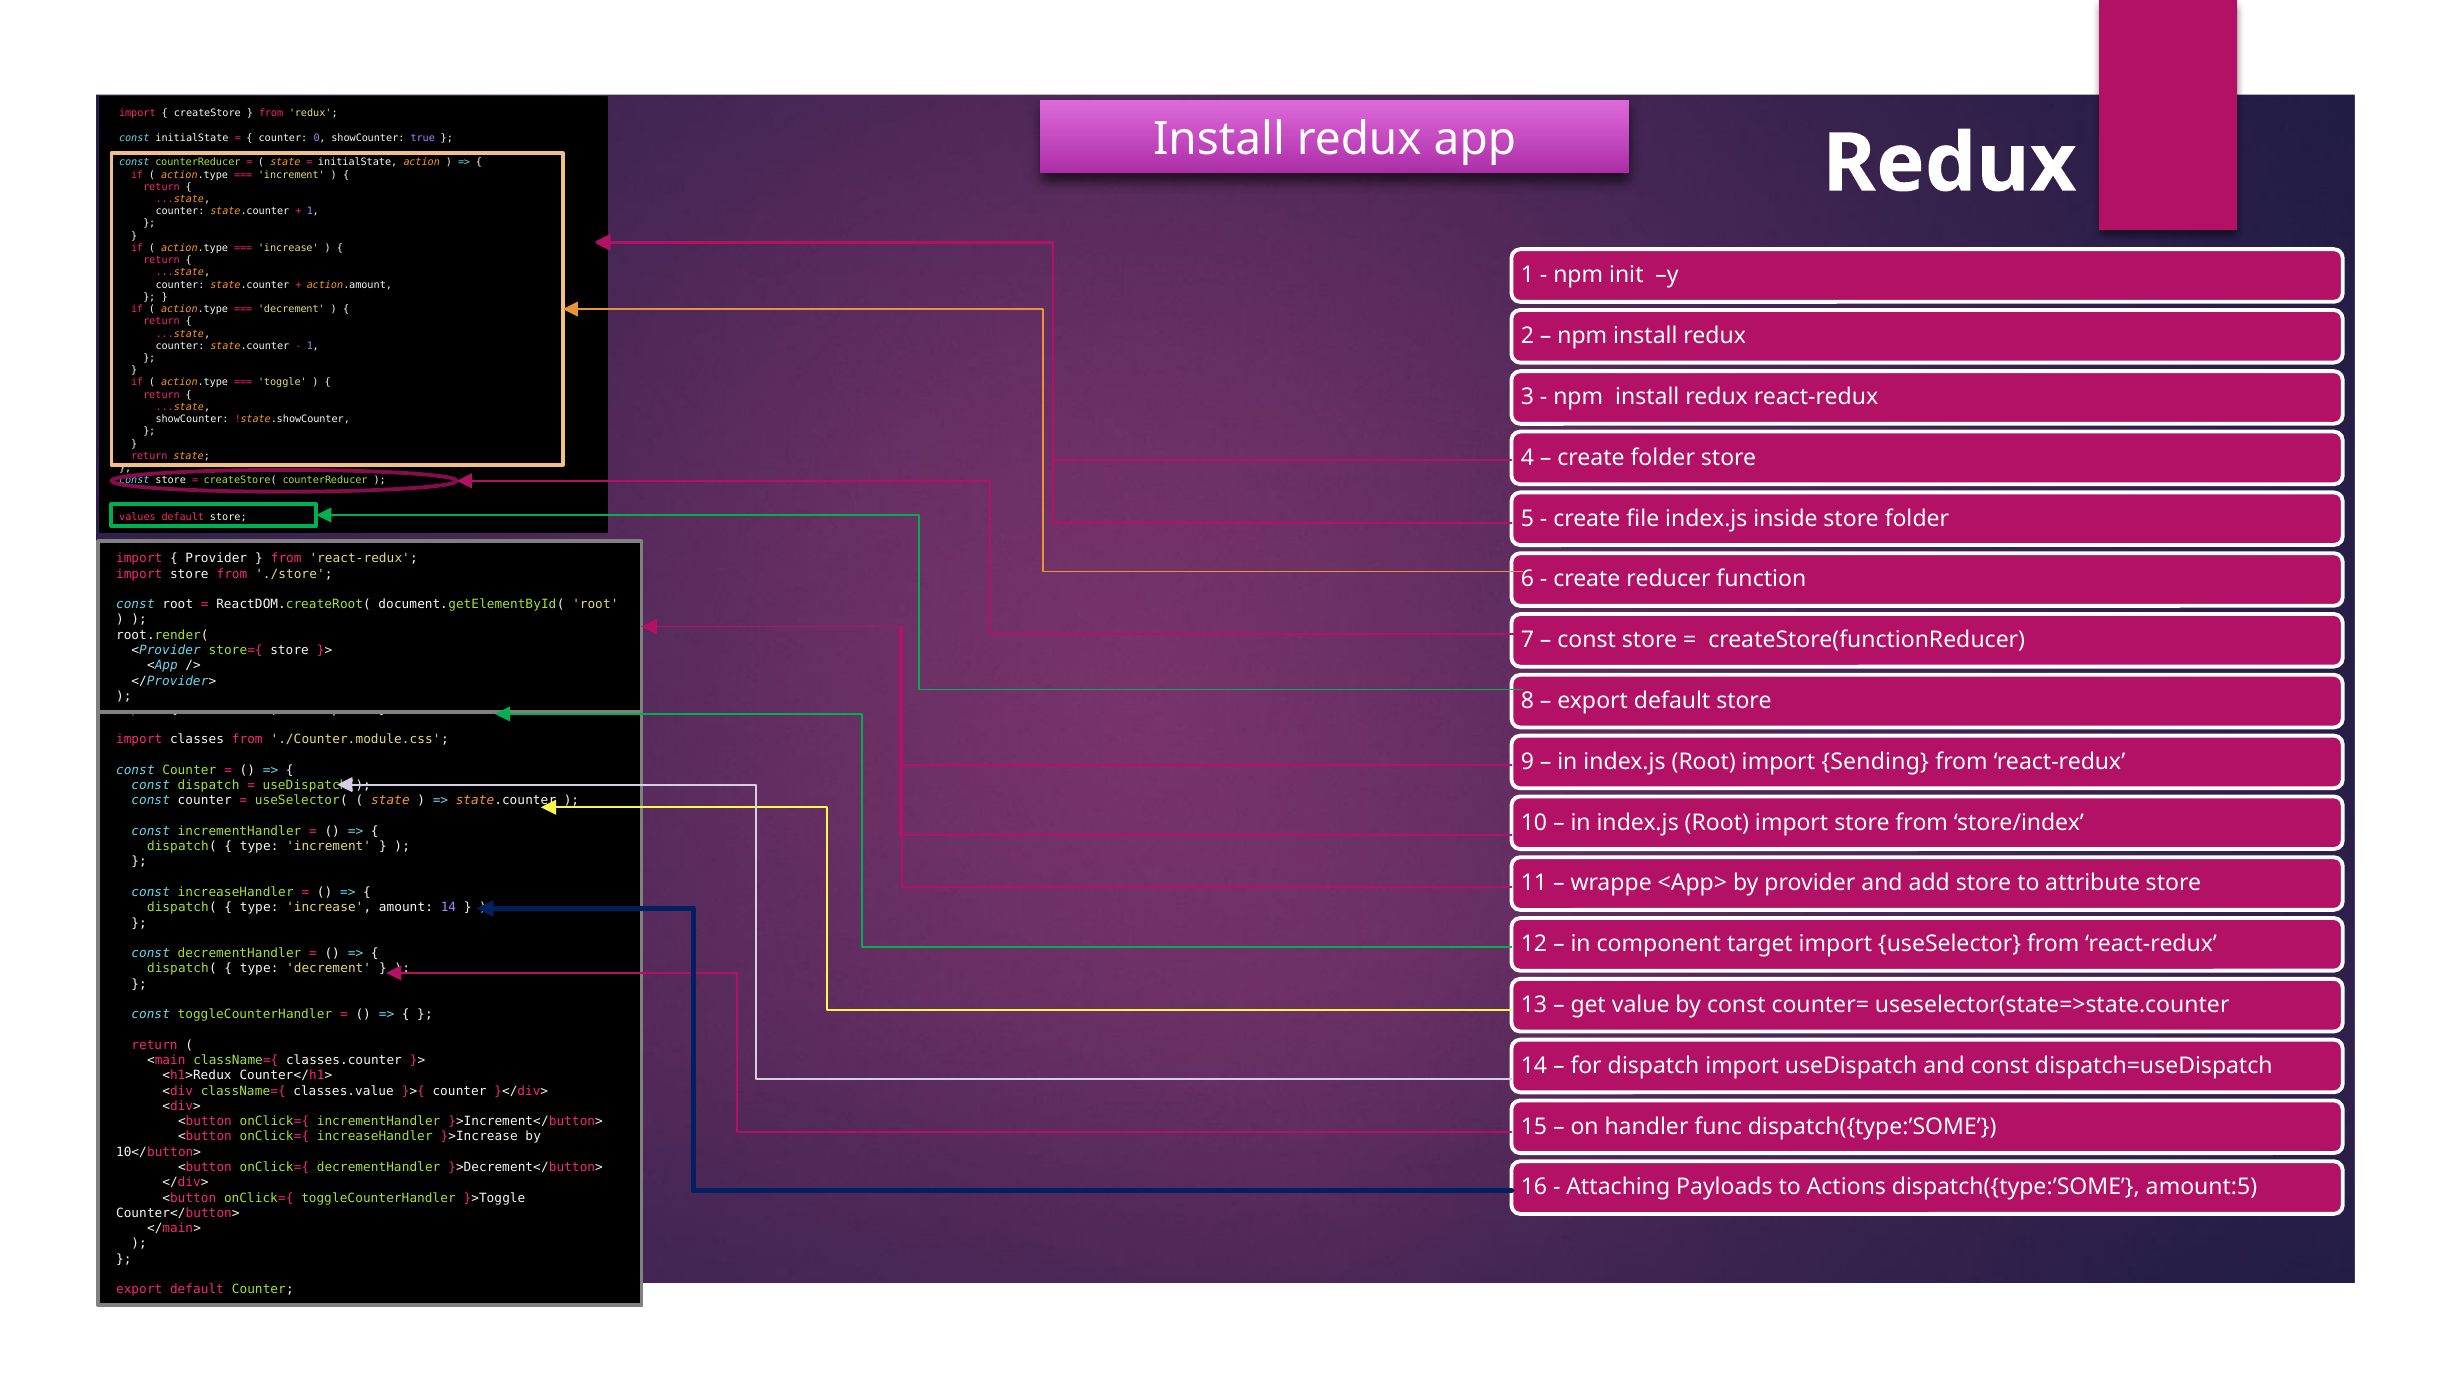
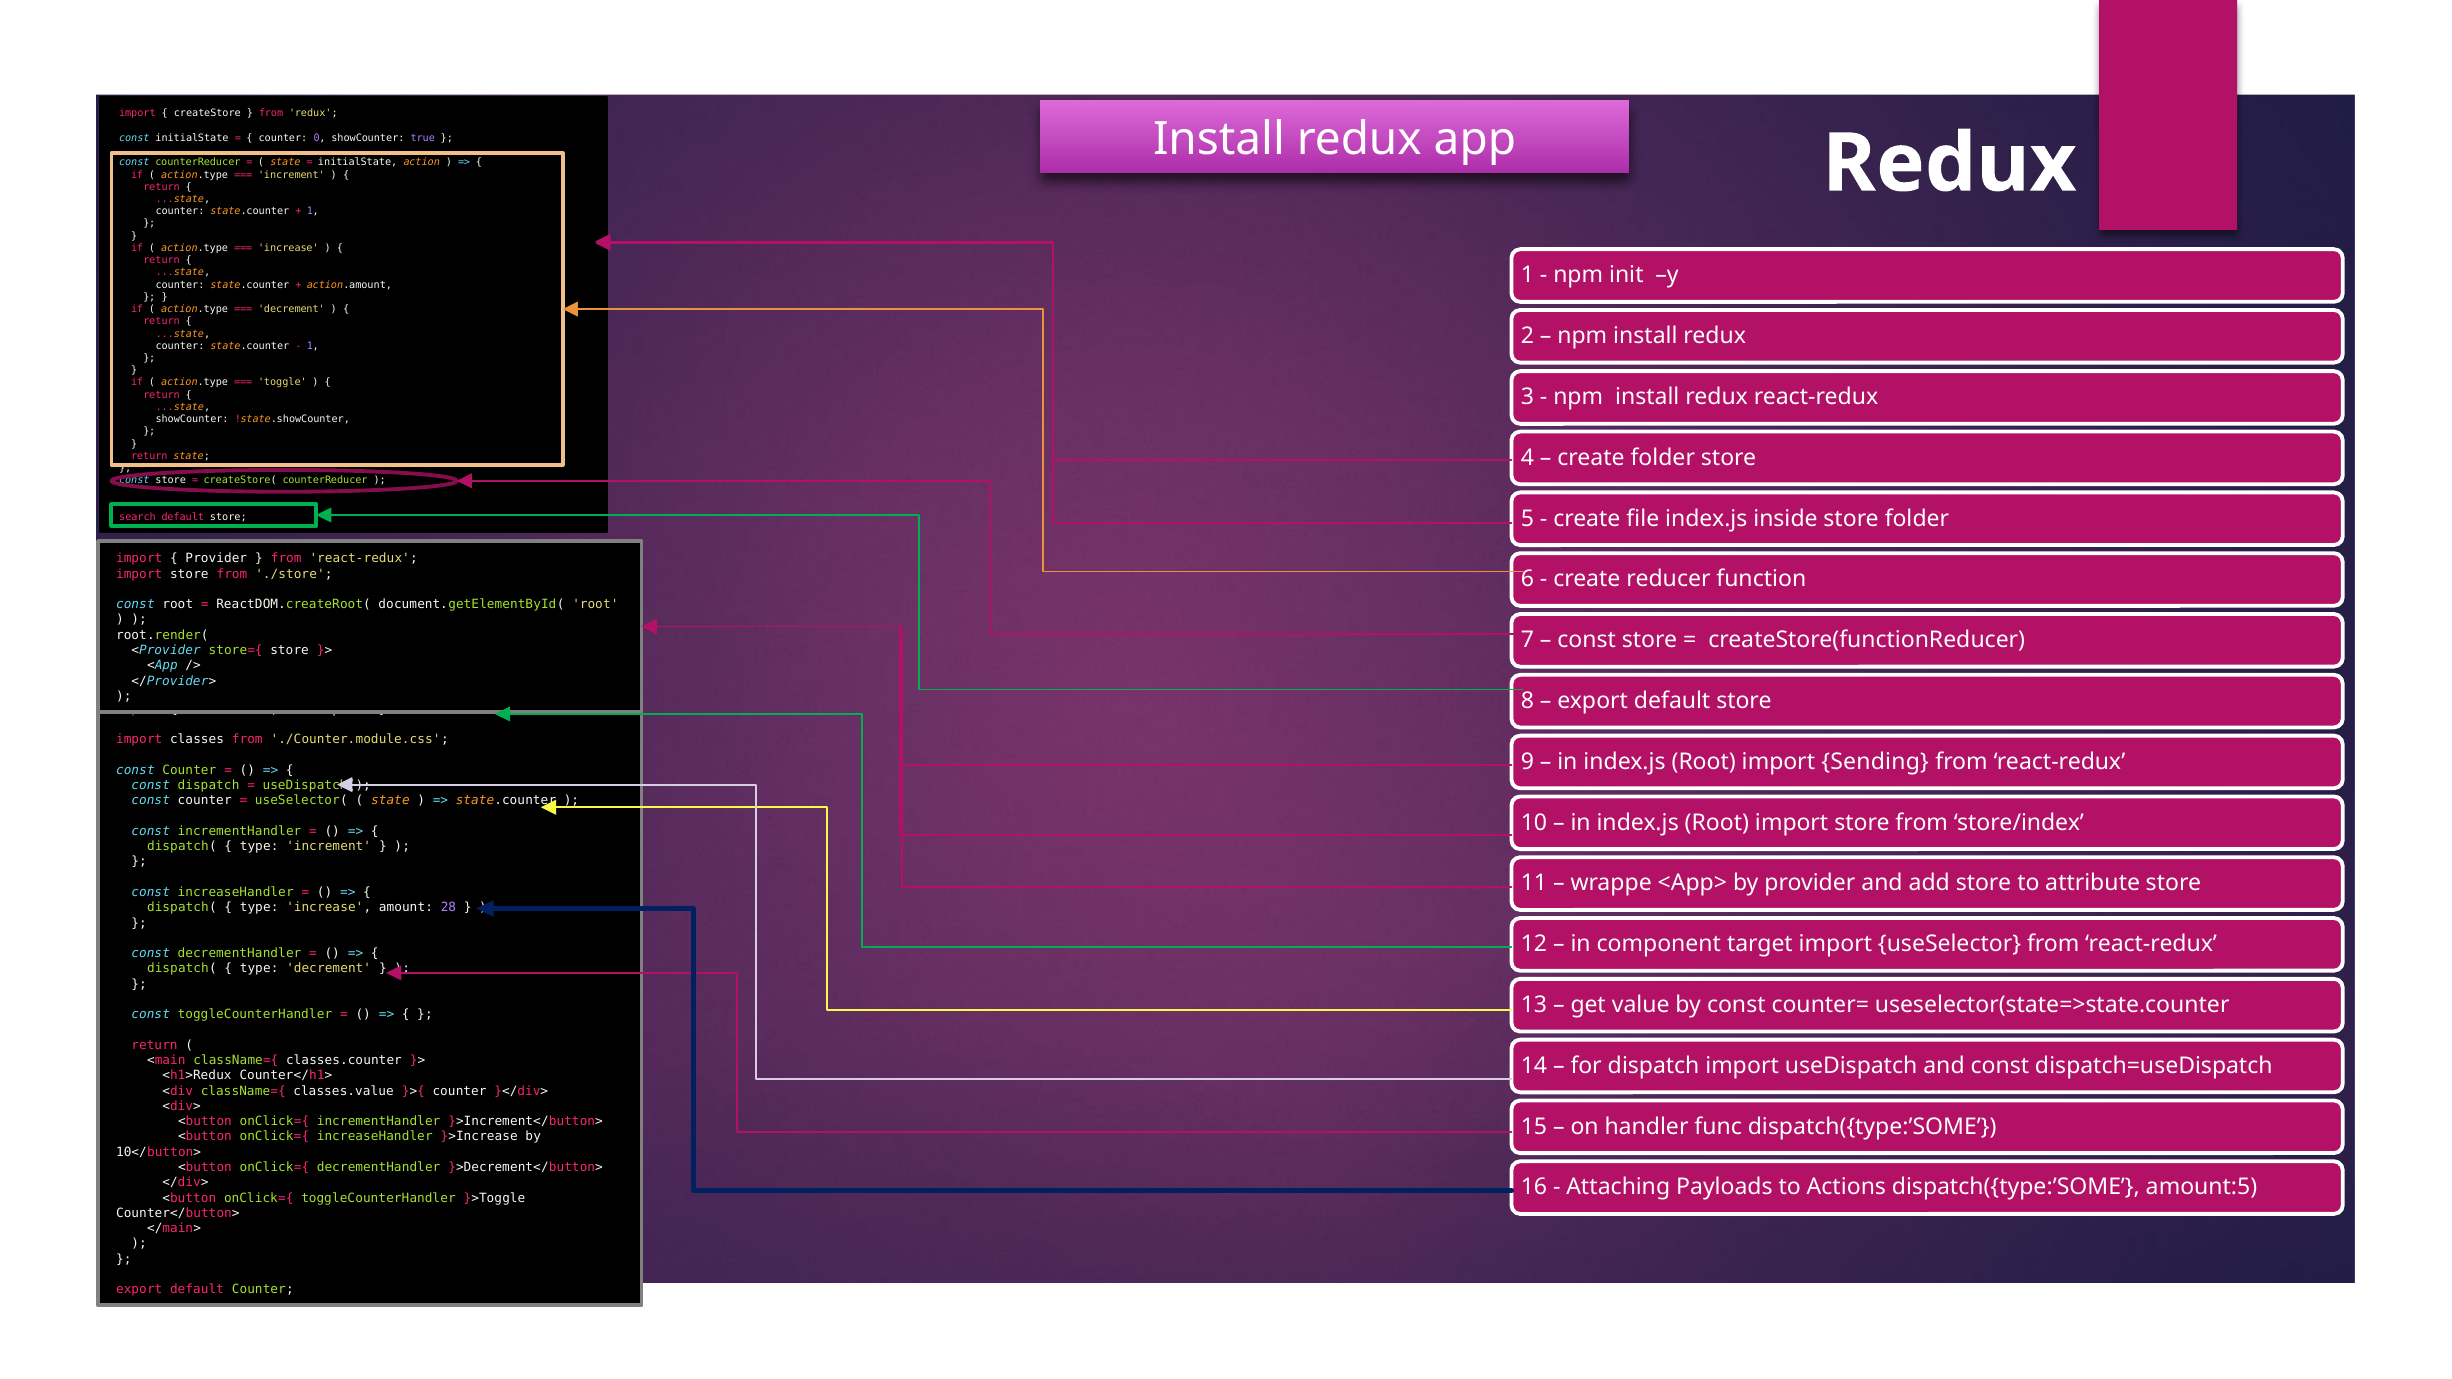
values: values -> search (138, 517)
amount 14: 14 -> 28 (448, 908)
